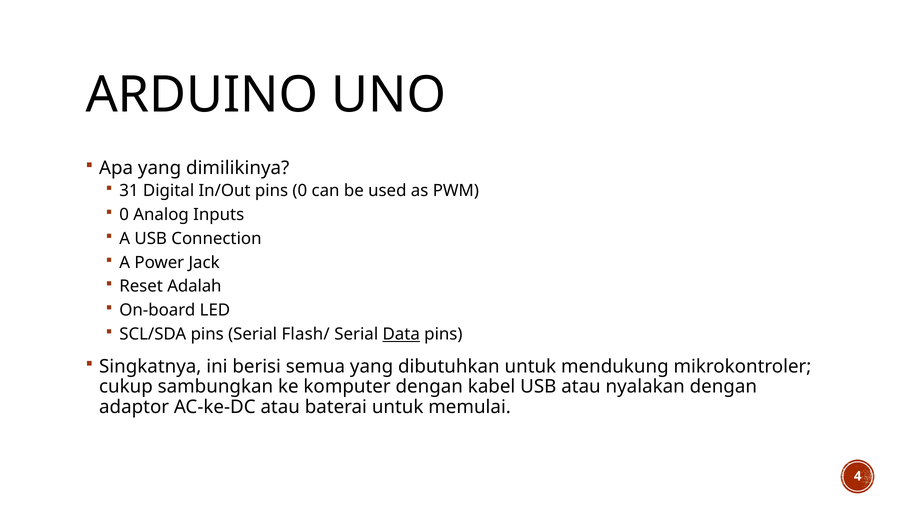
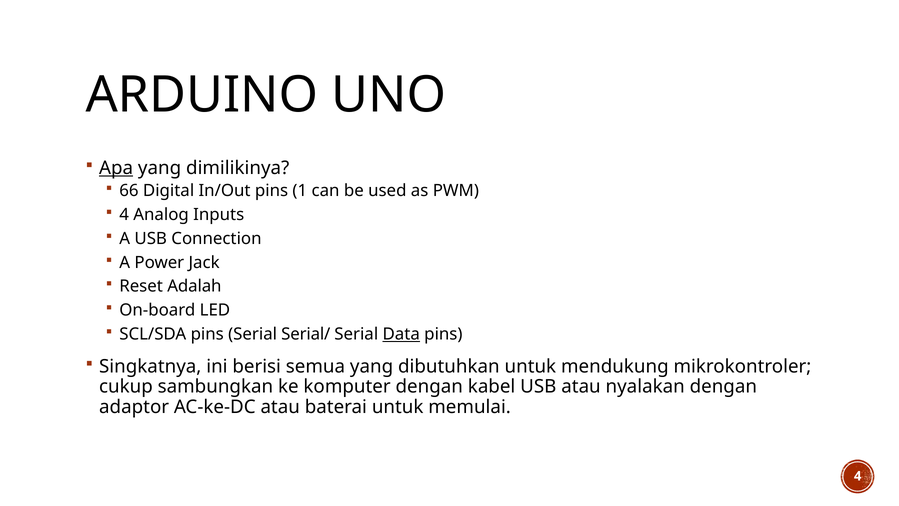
Apa underline: none -> present (116, 168)
31: 31 -> 66 (129, 191)
pins 0: 0 -> 1 (300, 191)
0: 0 -> 4 (124, 215)
Flash/: Flash/ -> Serial/ (306, 334)
